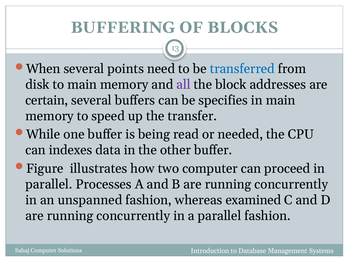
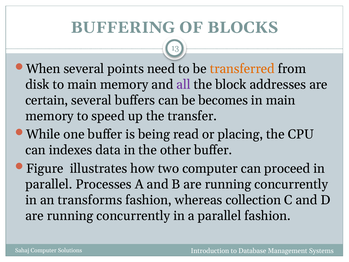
transferred colour: blue -> orange (242, 69)
specifies: specifies -> becomes (223, 100)
needed: needed -> placing (240, 134)
unspanned: unspanned -> transforms (90, 200)
examined: examined -> collection (253, 200)
